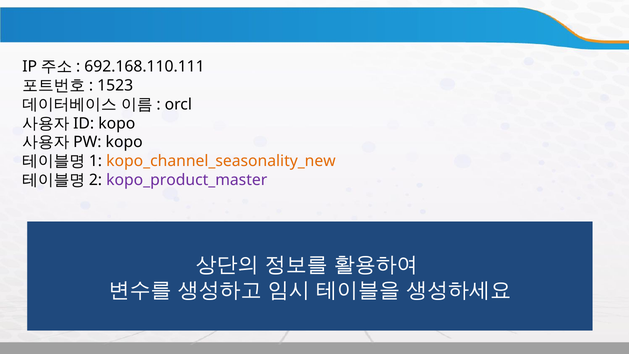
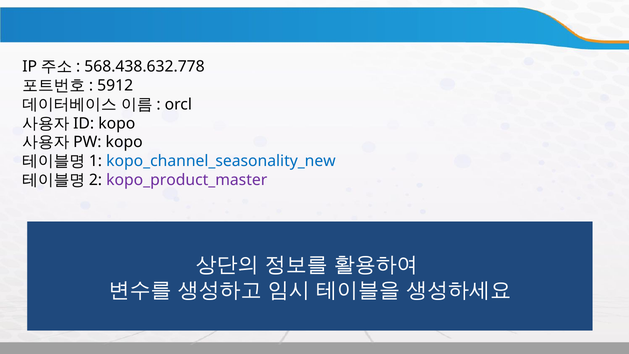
692.168.110.111: 692.168.110.111 -> 568.438.632.778 (145, 67)
1523: 1523 -> 5912 (115, 86)
kopo_channel_seasonality_new colour: orange -> blue (221, 161)
